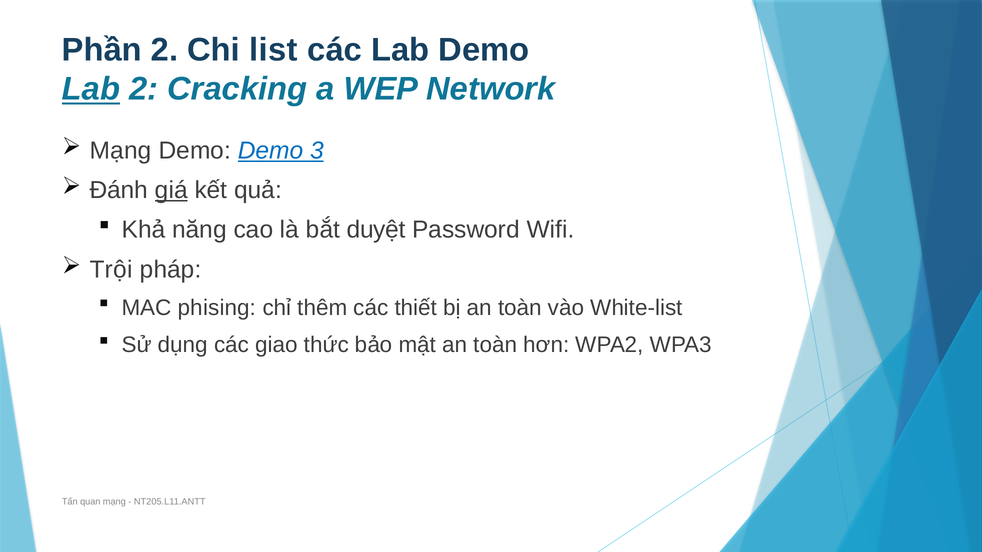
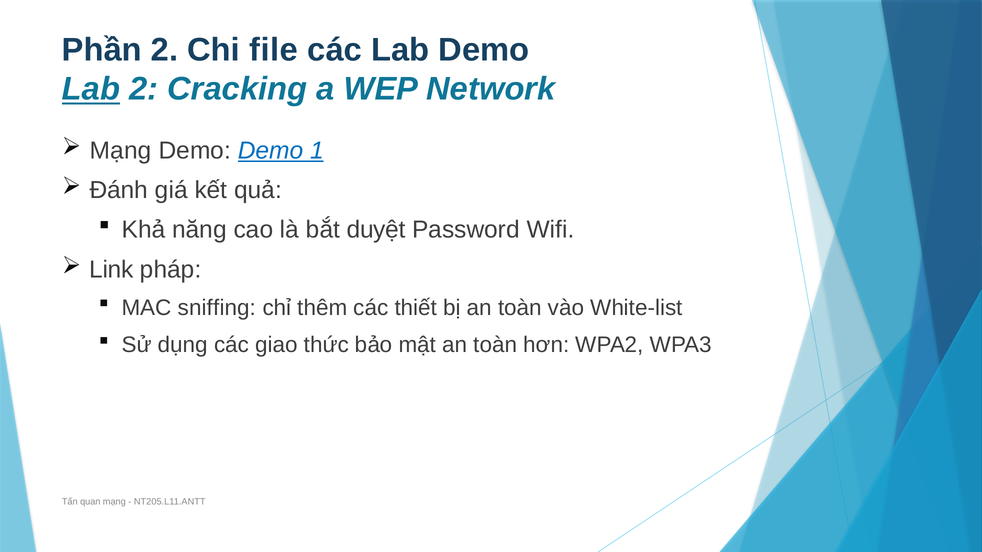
list: list -> file (274, 50)
3: 3 -> 1 (317, 151)
giá underline: present -> none (171, 190)
Trội: Trội -> Link (111, 270)
phising: phising -> sniffing (217, 308)
